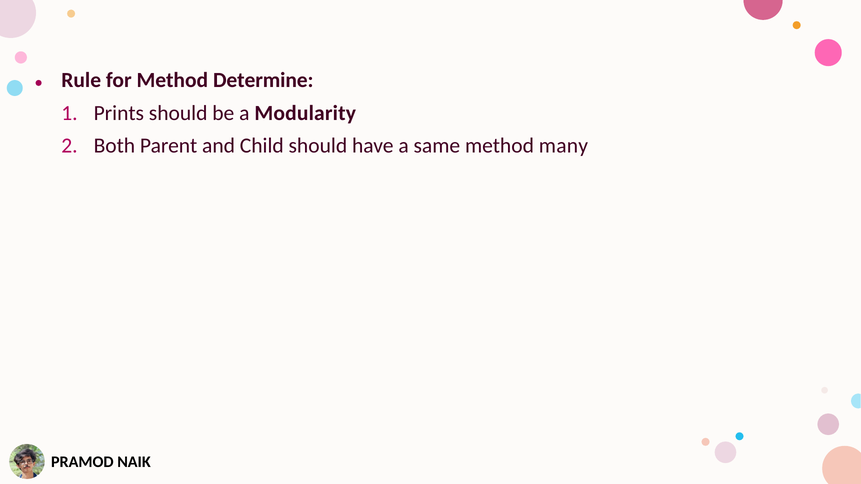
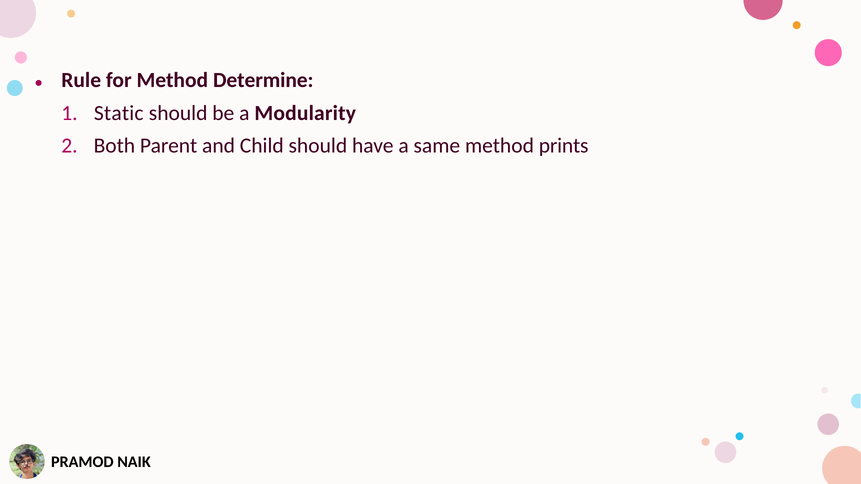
Prints: Prints -> Static (119, 113)
many: many -> prints (564, 146)
